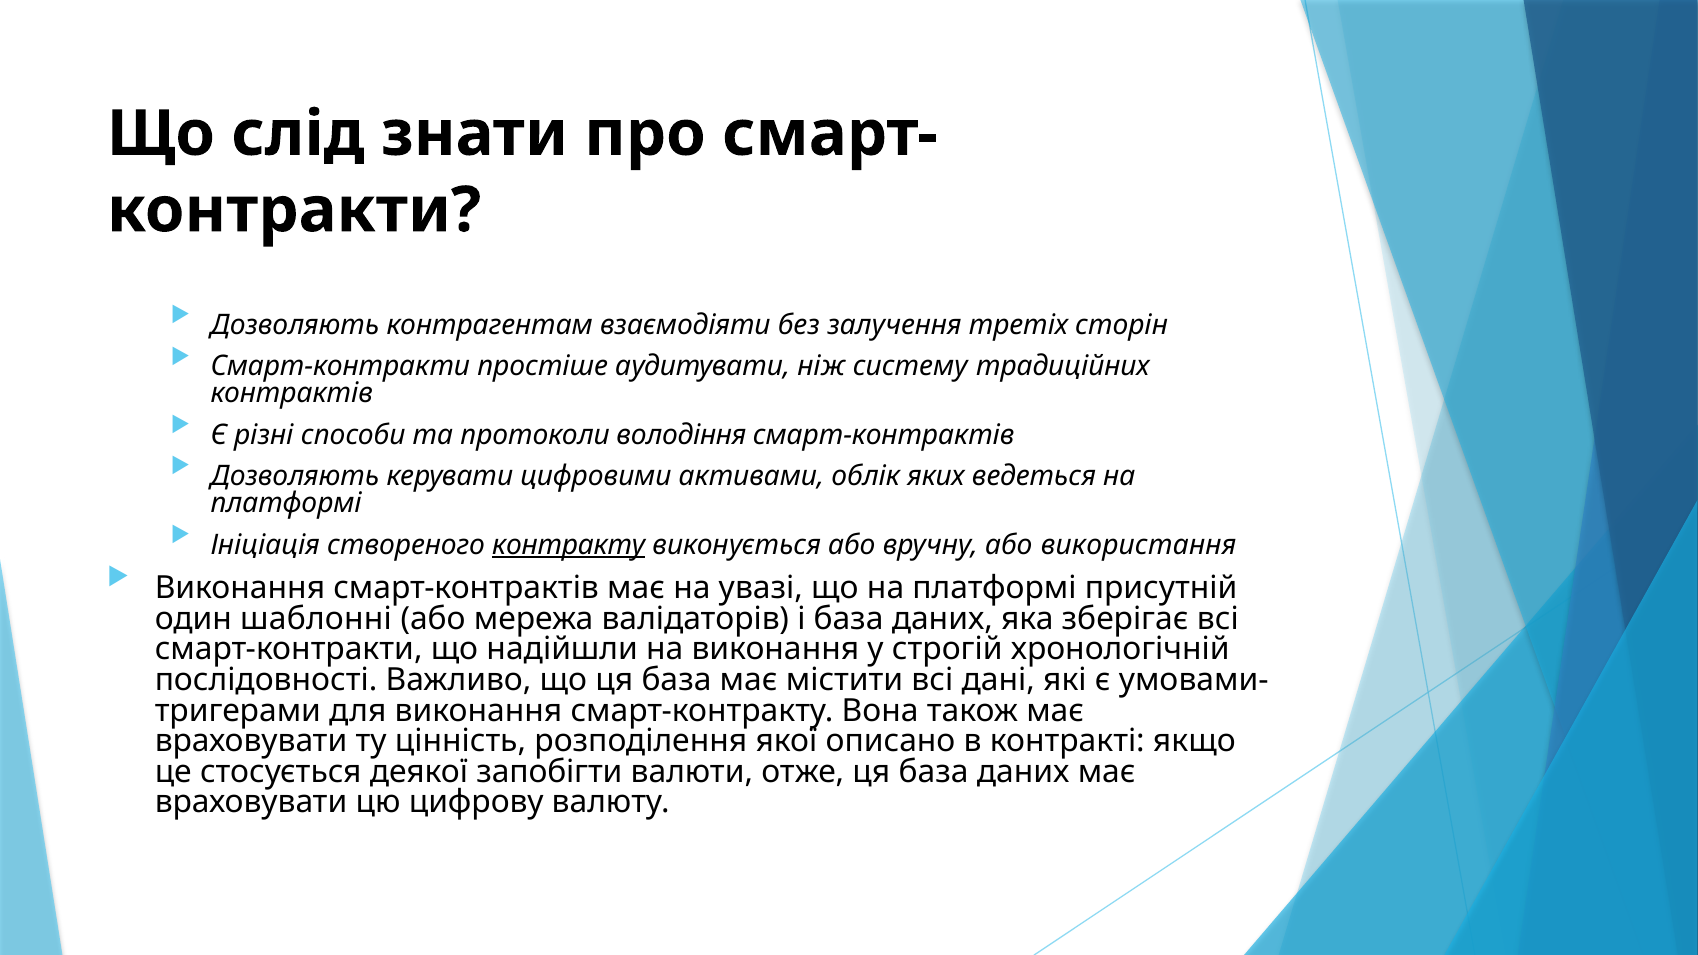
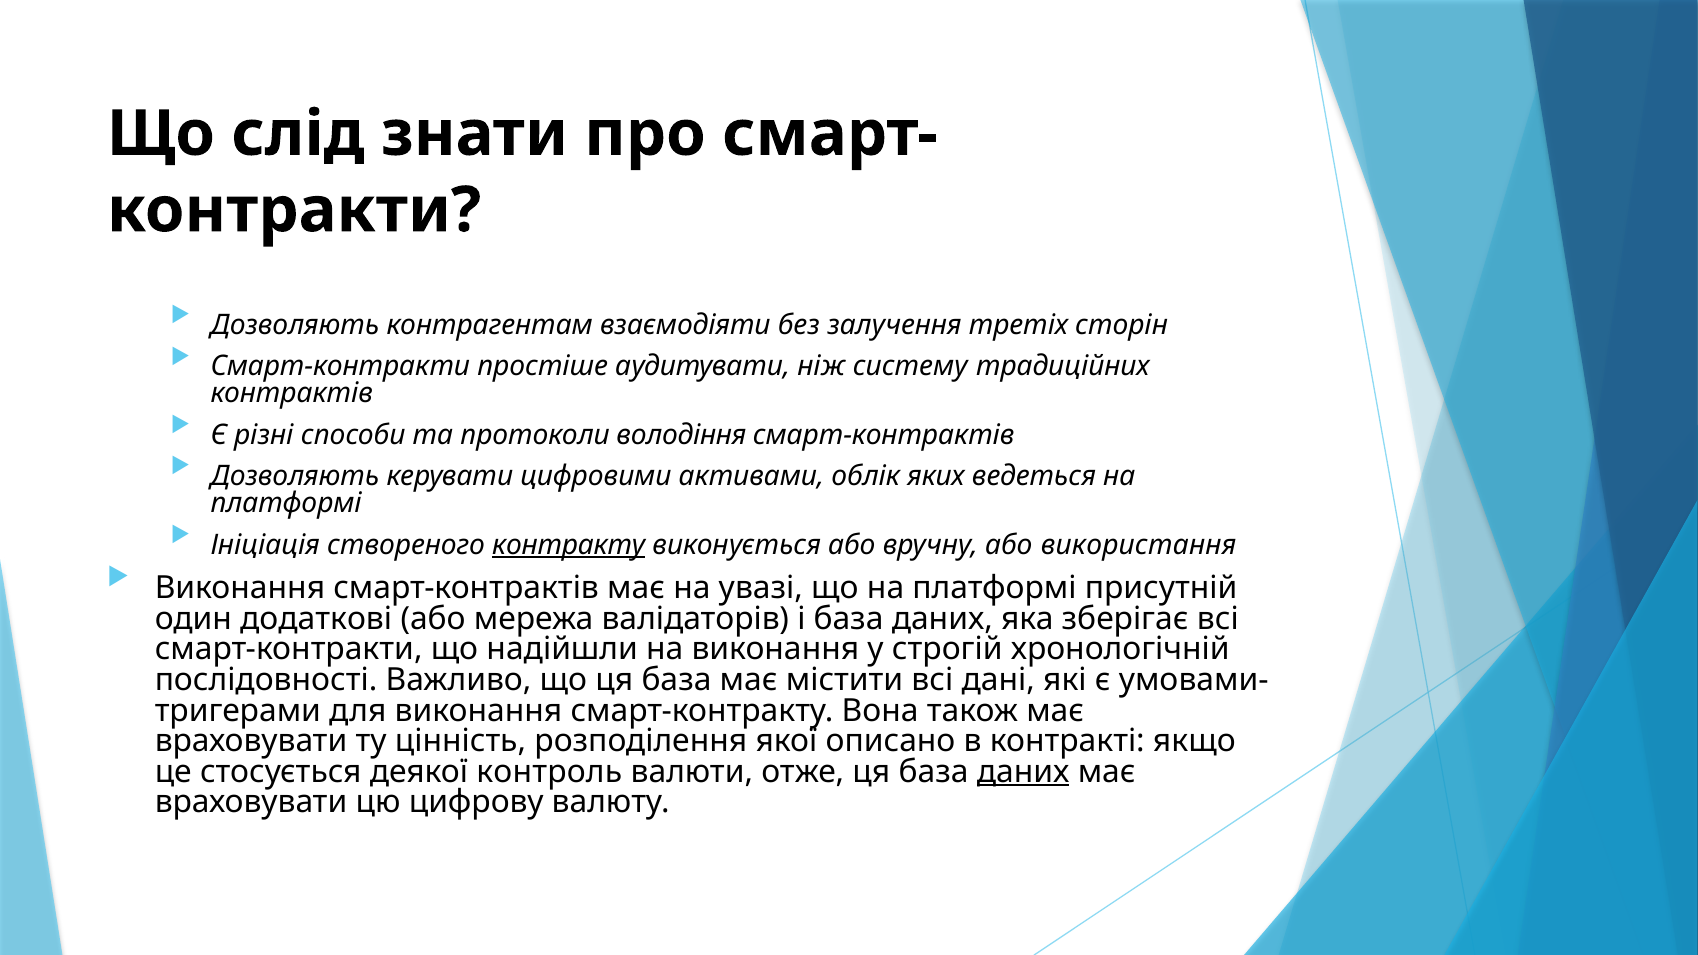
шаблонні: шаблонні -> додаткові (316, 619)
запобігти: запобігти -> контроль (549, 772)
даних underline: none -> present (1023, 772)
